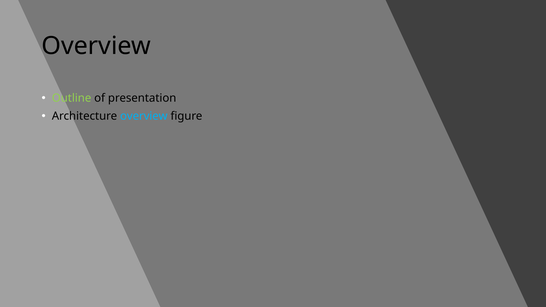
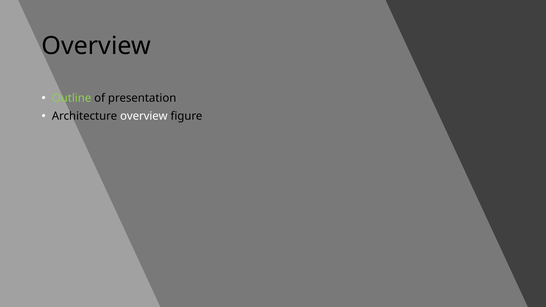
overview colour: light blue -> white (144, 116)
